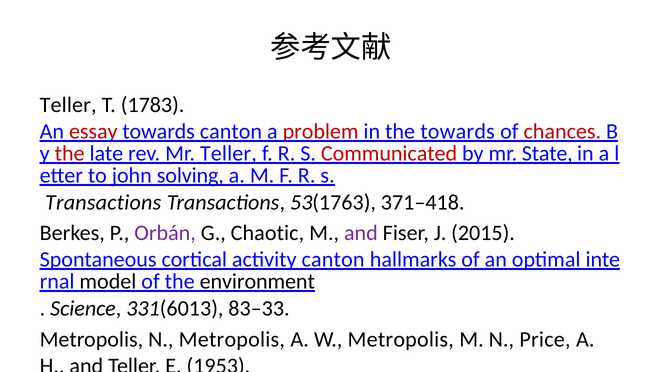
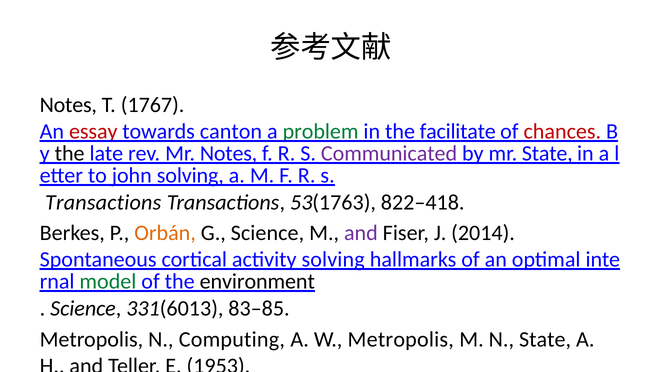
Teller: Teller -> Notes (68, 105)
1783: 1783 -> 1767 (153, 105)
problem colour: red -> green (321, 131)
the towards: towards -> facilitate (458, 131)
the colour: red -> black (70, 154)
Mr Teller: Teller -> Notes (229, 154)
Communicated colour: red -> purple (389, 154)
371–418: 371–418 -> 822–418 (423, 203)
Orbán colour: purple -> orange (165, 233)
G Chaotic: Chaotic -> Science (267, 233)
2015: 2015 -> 2014 (483, 233)
activity canton: canton -> solving (333, 260)
model colour: black -> green (108, 282)
83–33: 83–33 -> 83–85 (259, 309)
N Metropolis: Metropolis -> Computing (232, 340)
N Price: Price -> State (545, 340)
